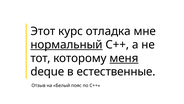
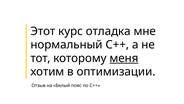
нормальный underline: present -> none (67, 44)
deque: deque -> хотим (47, 71)
естественные: естественные -> оптимизации (116, 71)
